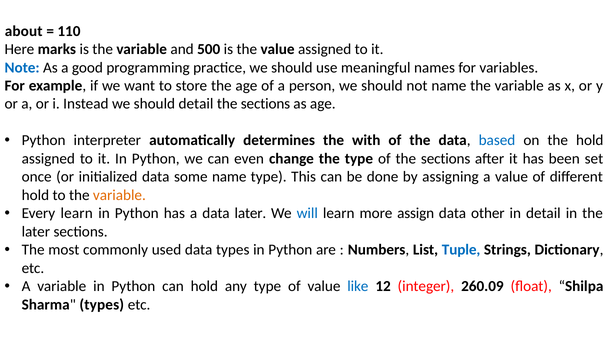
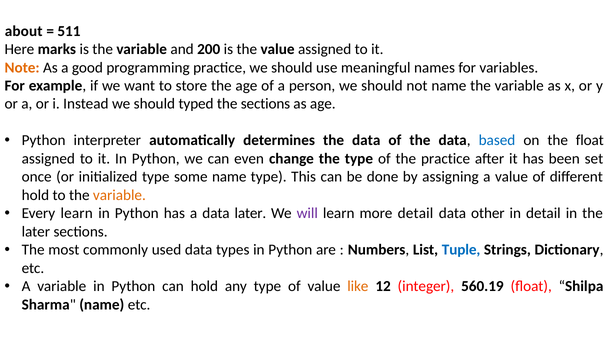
110: 110 -> 511 (69, 31)
500: 500 -> 200 (209, 49)
Note colour: blue -> orange (22, 67)
should detail: detail -> typed (196, 104)
determines the with: with -> data (366, 140)
the hold: hold -> float (590, 140)
of the sections: sections -> practice (446, 159)
initialized data: data -> type (156, 177)
will colour: blue -> purple (307, 213)
more assign: assign -> detail (416, 213)
like colour: blue -> orange (358, 286)
260.09: 260.09 -> 560.19 (482, 286)
Sharma types: types -> name (102, 305)
